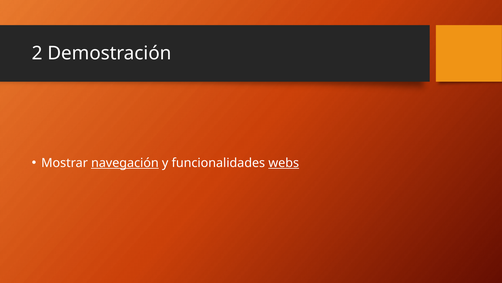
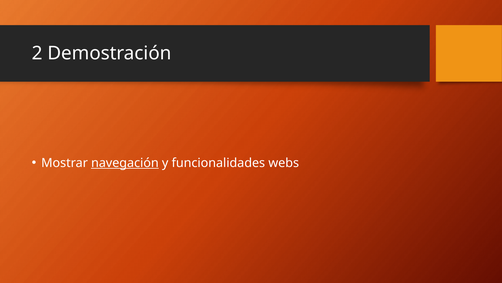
webs underline: present -> none (284, 163)
